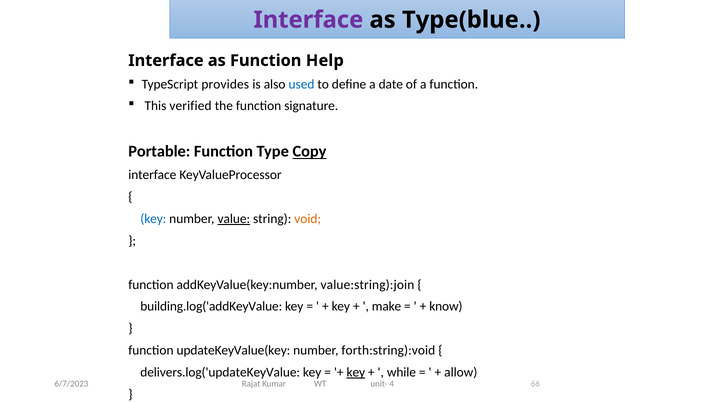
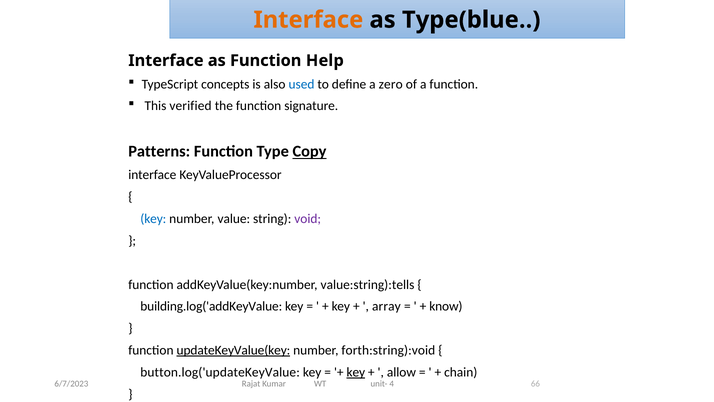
Interface colour: purple -> orange (308, 20)
provides: provides -> concepts (225, 84)
date: date -> zero (391, 84)
Portable: Portable -> Patterns (159, 151)
value underline: present -> none (234, 219)
void colour: orange -> purple (308, 219)
value:string):join: value:string):join -> value:string):tells (368, 284)
make: make -> array (386, 306)
updateKeyValue(key underline: none -> present (233, 350)
delivers.log('updateKeyValue: delivers.log('updateKeyValue -> button.log('updateKeyValue (220, 372)
while: while -> allow (401, 372)
allow: allow -> chain (461, 372)
